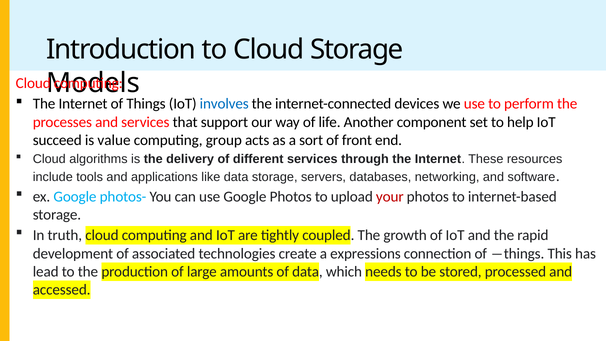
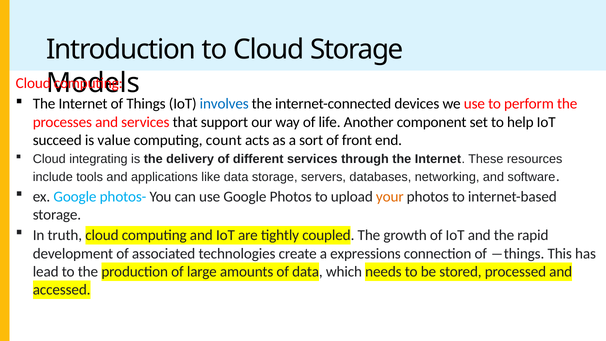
group: group -> count (224, 140)
algorithms: algorithms -> integrating (98, 159)
your colour: red -> orange (390, 197)
